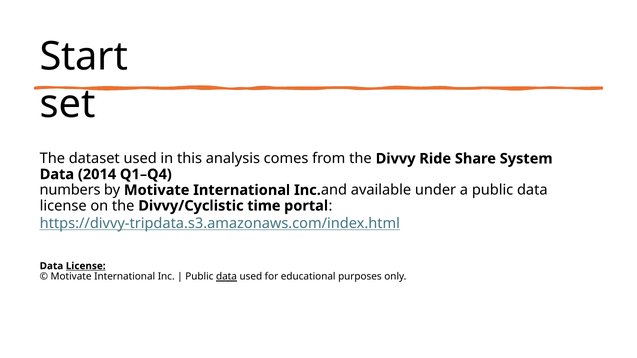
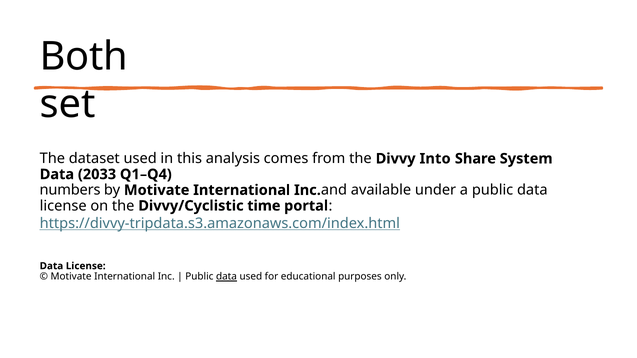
Start: Start -> Both (84, 57)
Ride: Ride -> Into (435, 159)
2014: 2014 -> 2033 (97, 174)
License underline: present -> none (86, 266)
